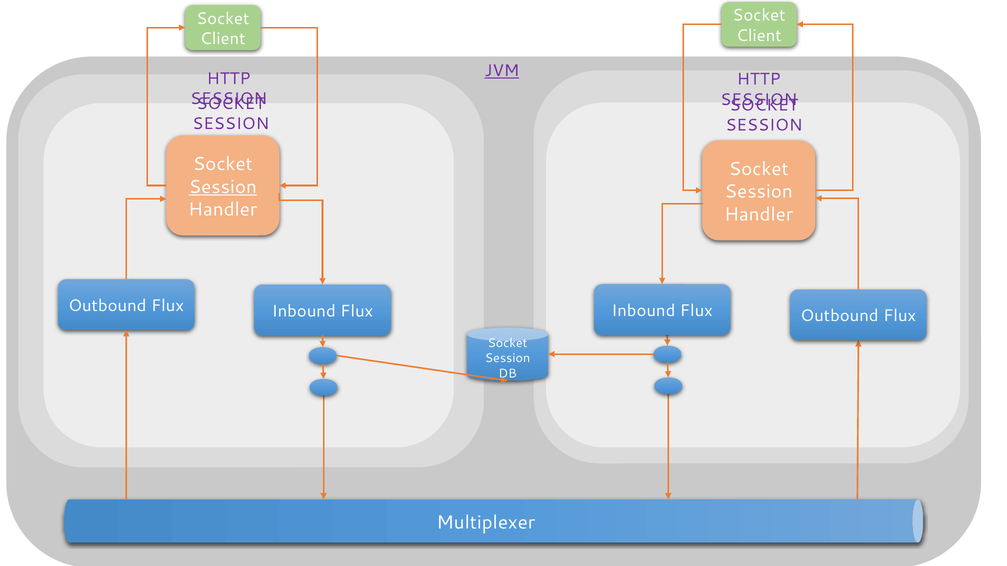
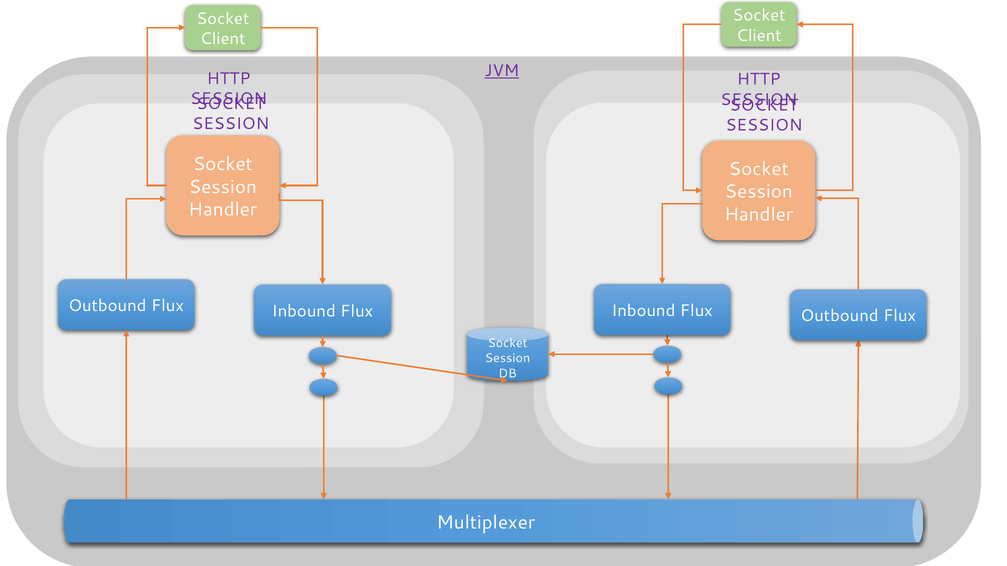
Session underline: present -> none (223, 187)
